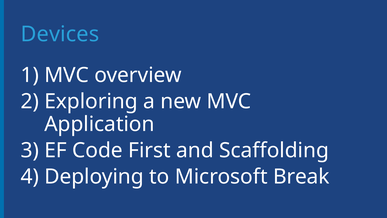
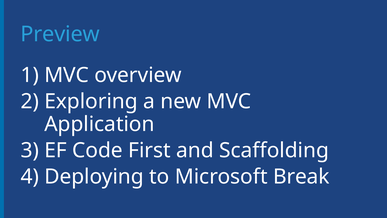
Devices: Devices -> Preview (60, 34)
